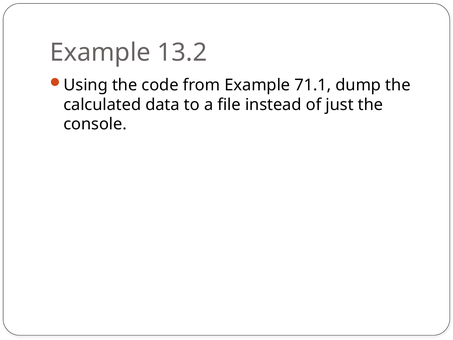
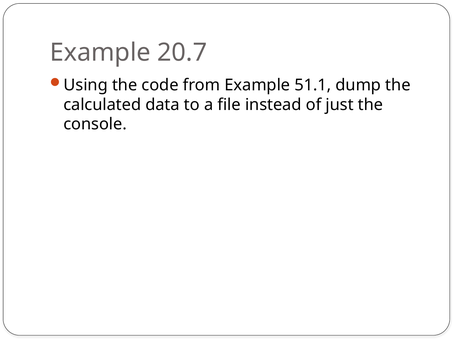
13.2: 13.2 -> 20.7 (182, 52)
71.1: 71.1 -> 51.1 (313, 85)
